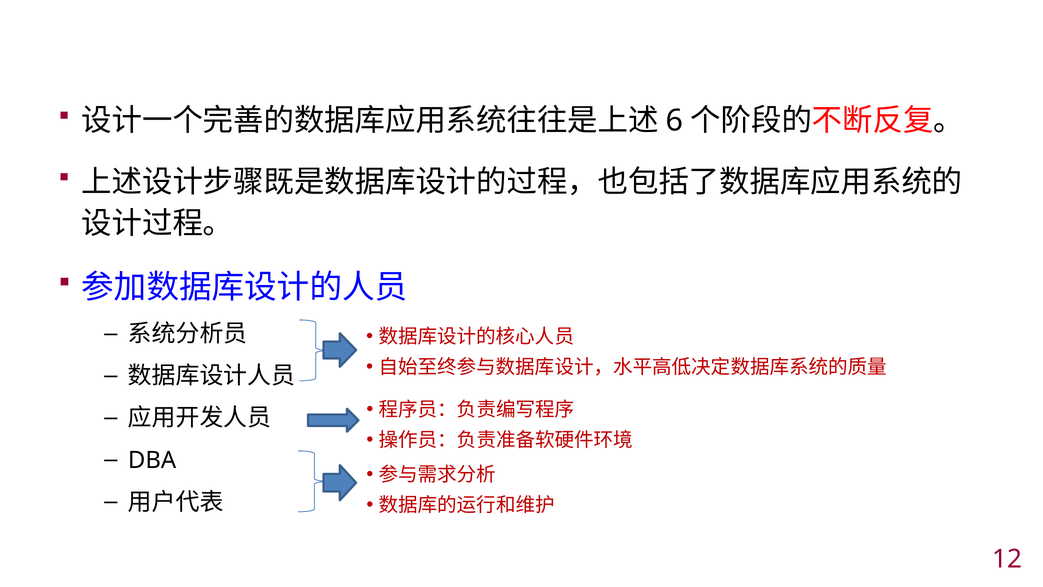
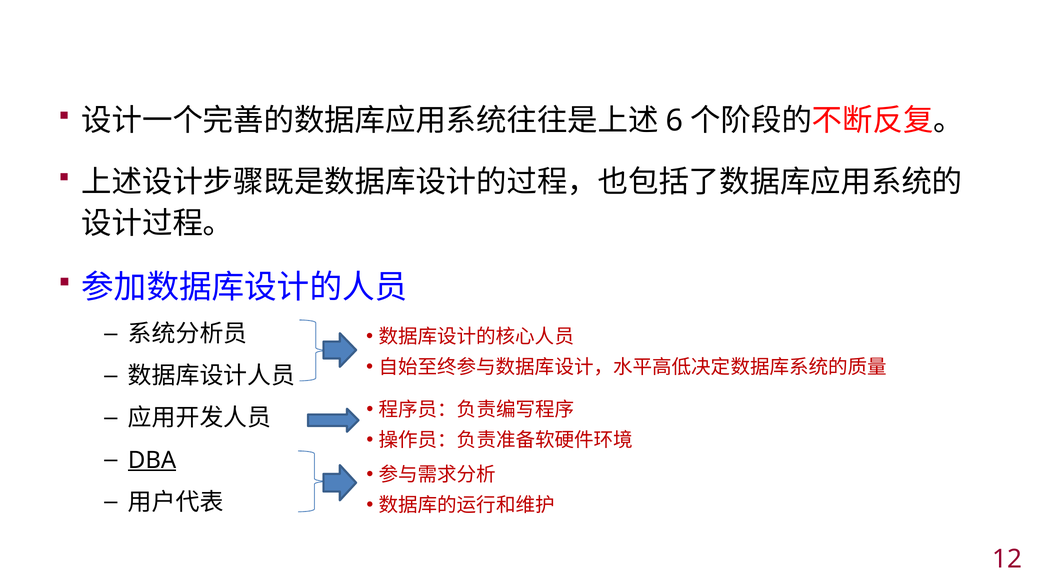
DBA underline: none -> present (152, 460)
